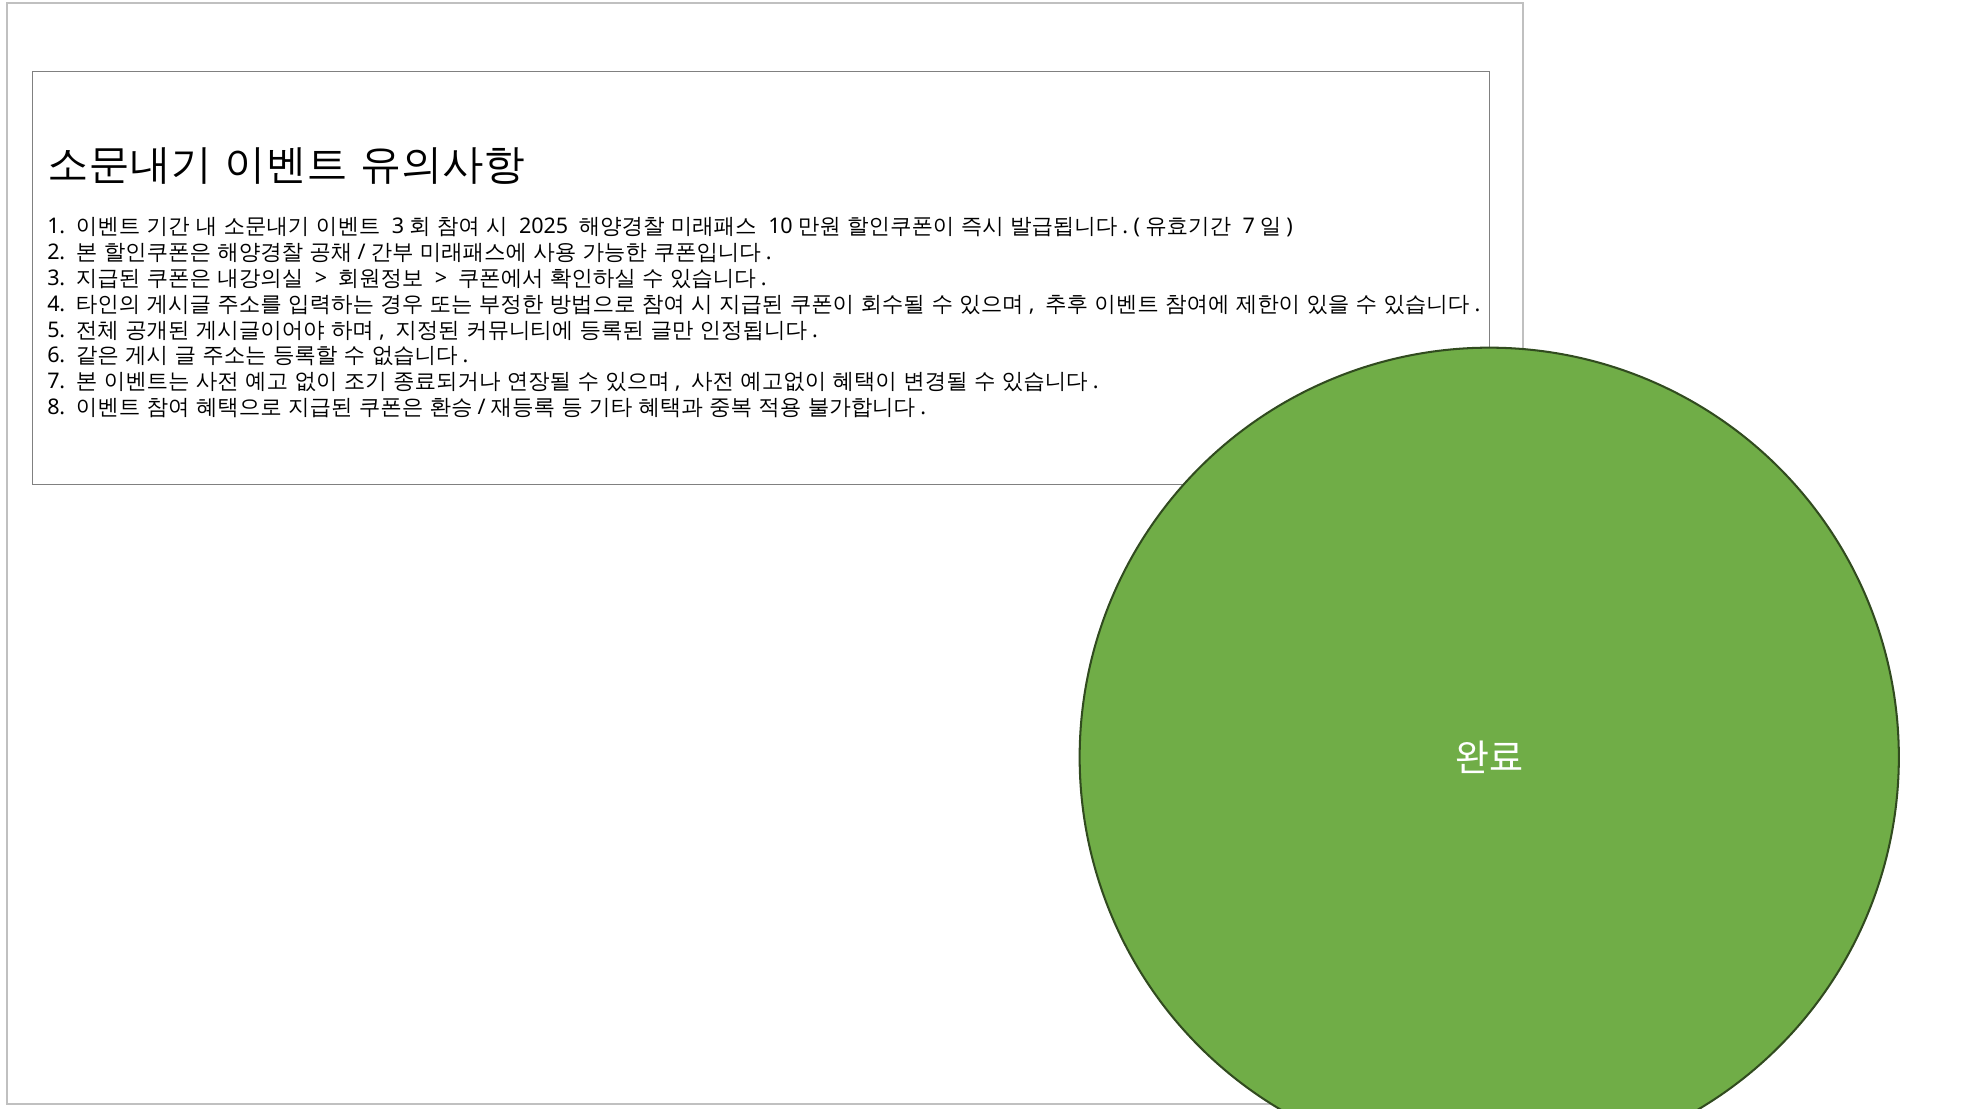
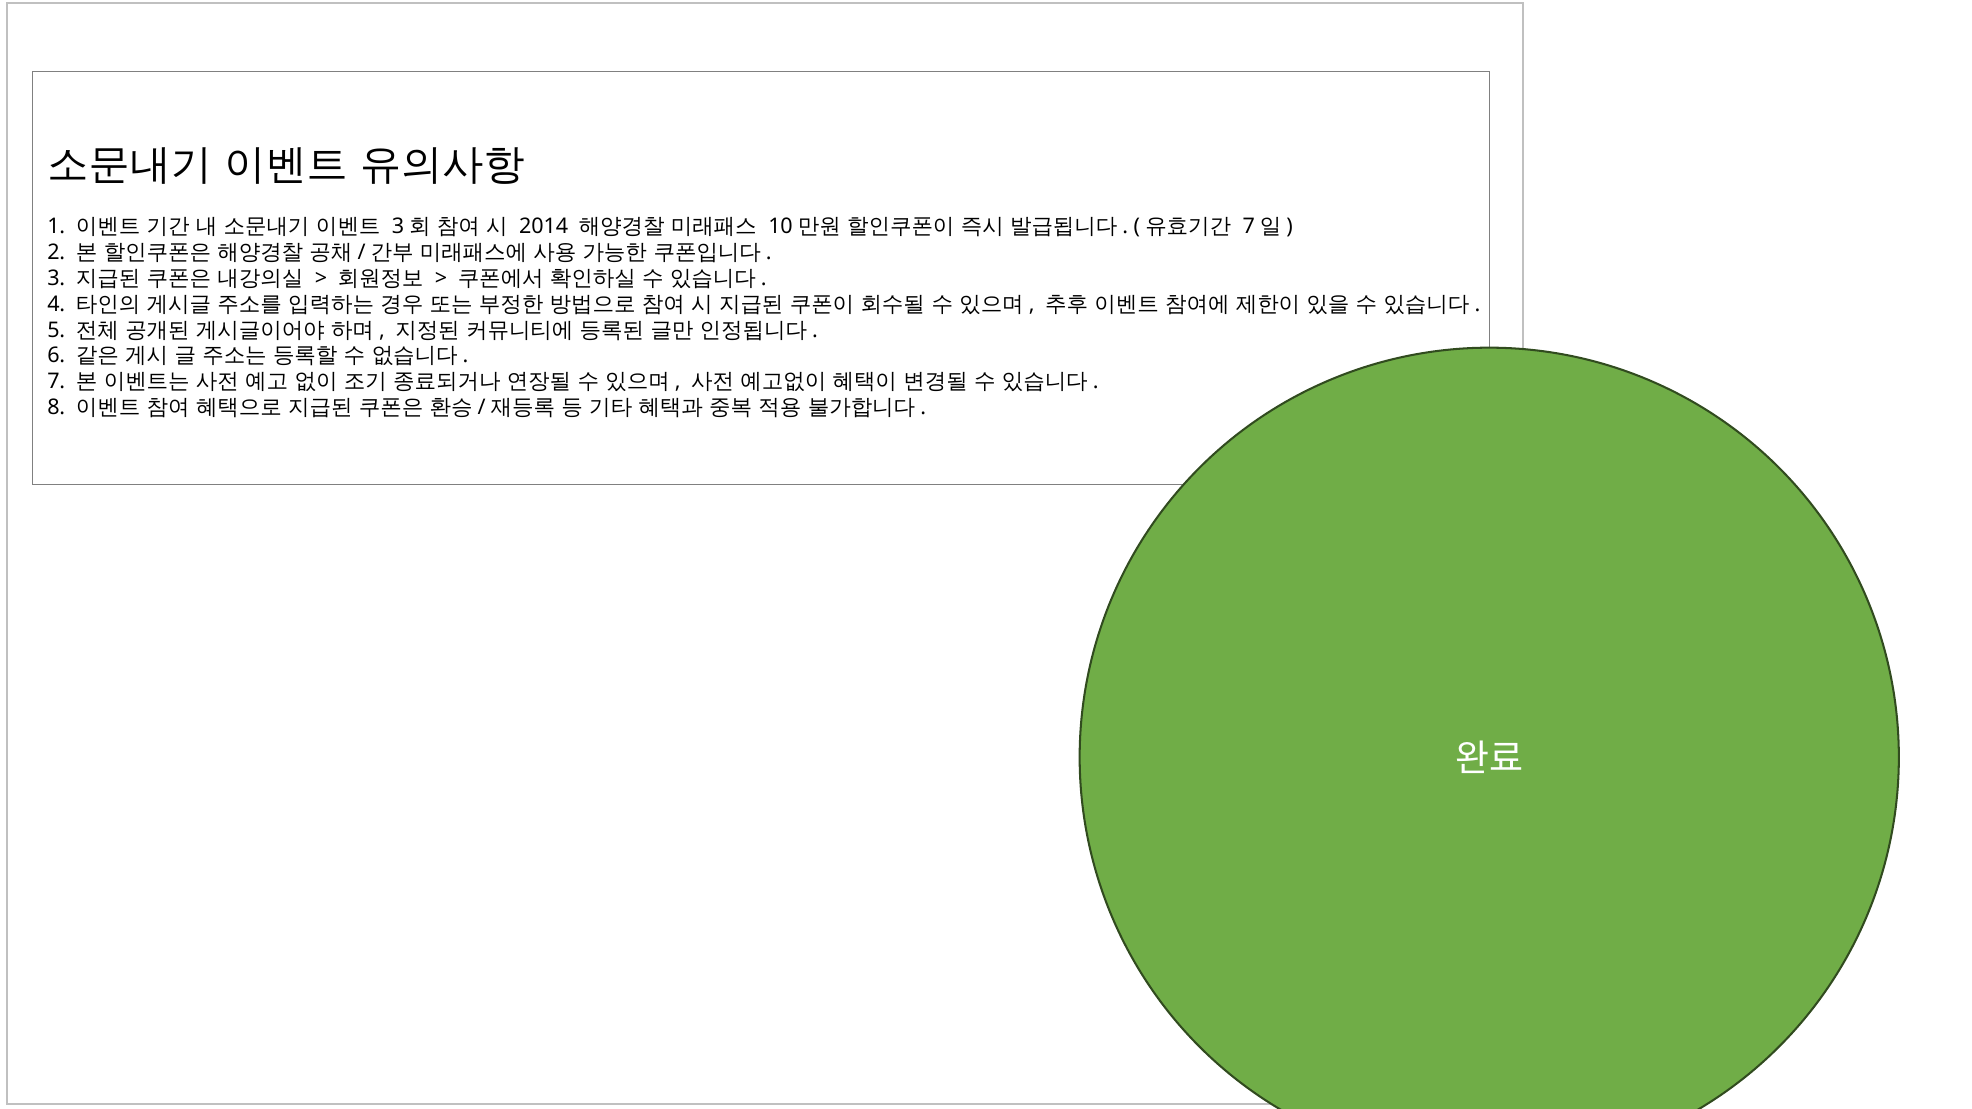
2025: 2025 -> 2014 (544, 227)
